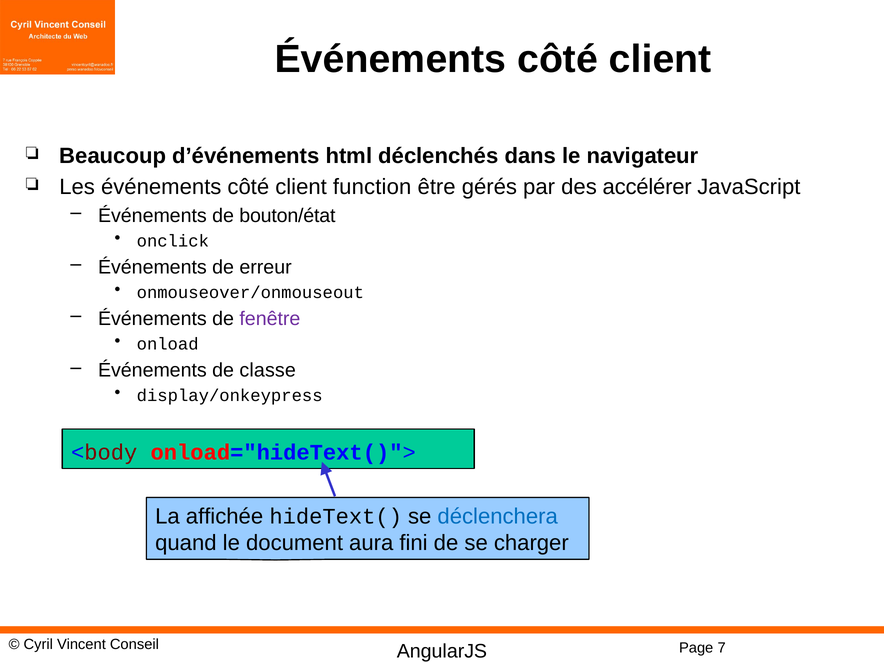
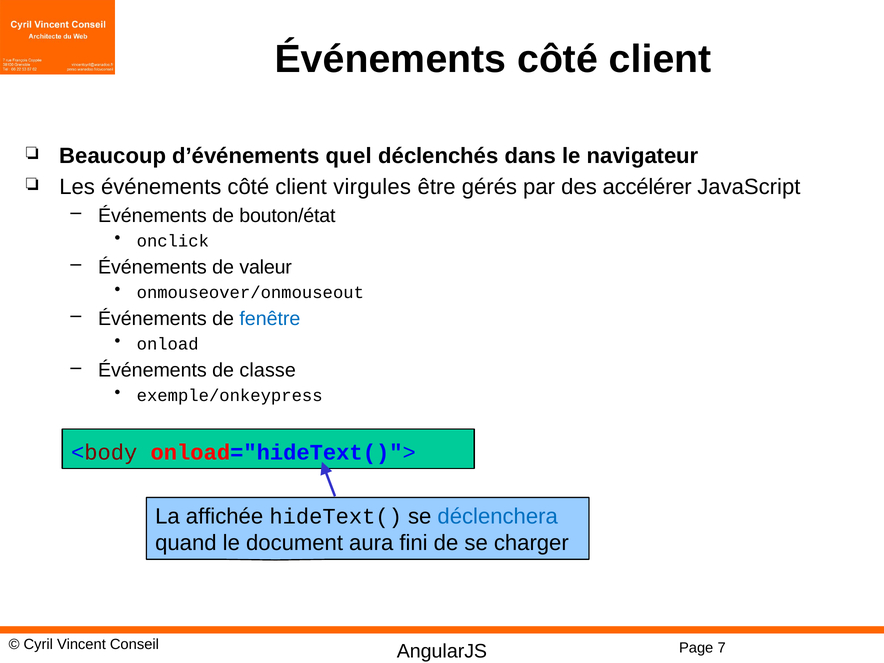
html: html -> quel (349, 156)
function: function -> virgules (372, 187)
erreur: erreur -> valeur (266, 267)
fenêtre colour: purple -> blue (270, 319)
display/onkeypress: display/onkeypress -> exemple/onkeypress (230, 396)
